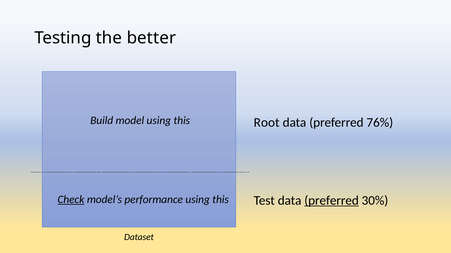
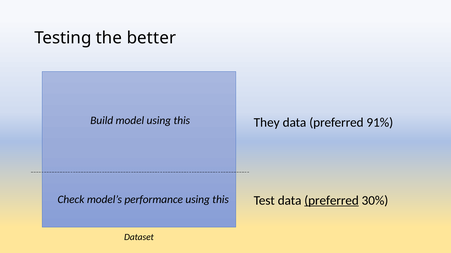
Root: Root -> They (267, 123)
76%: 76% -> 91% (380, 123)
Check underline: present -> none (71, 200)
